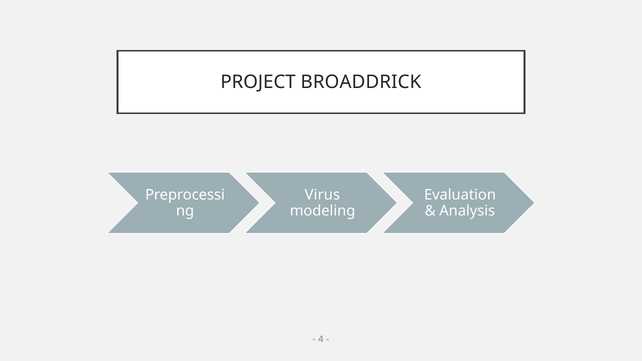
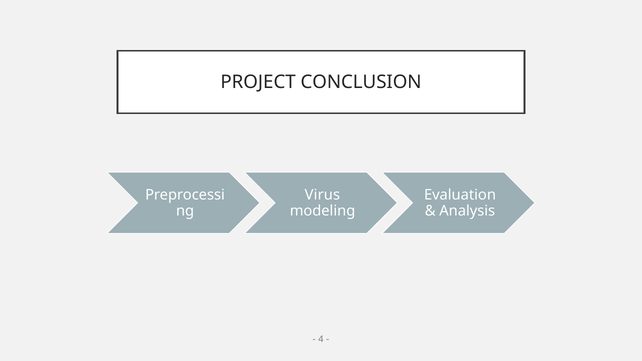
BROADDRICK: BROADDRICK -> CONCLUSION (361, 82)
